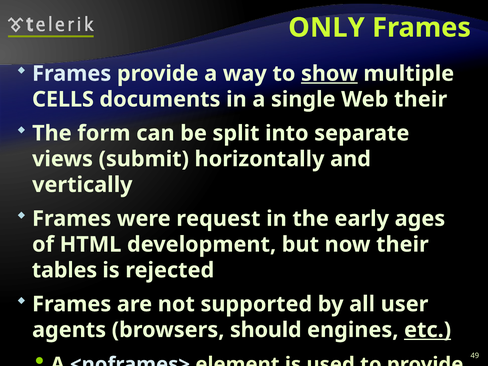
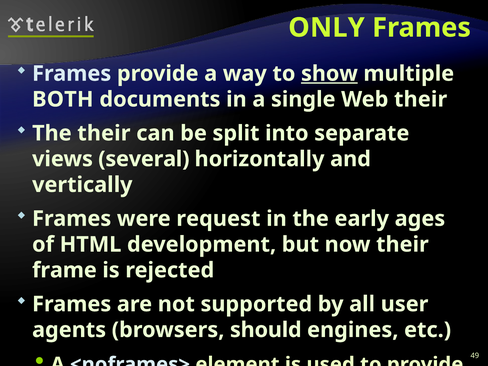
CELLS: CELLS -> BOTH (63, 99)
The form: form -> their (104, 133)
submit: submit -> several (144, 159)
tables: tables -> frame (64, 270)
etc underline: present -> none (428, 330)
